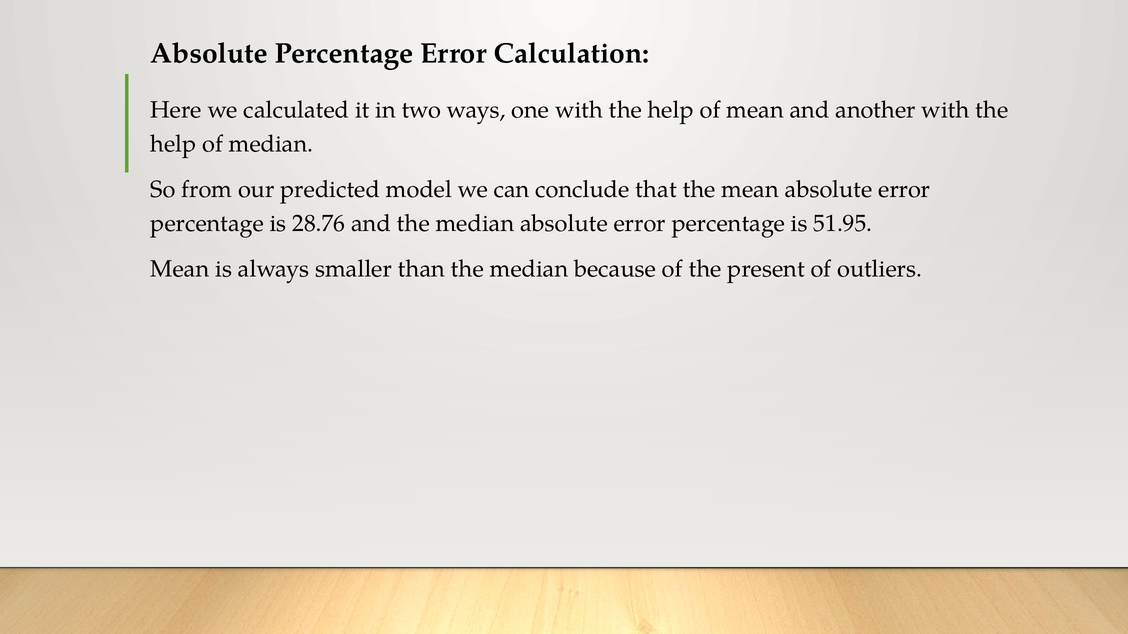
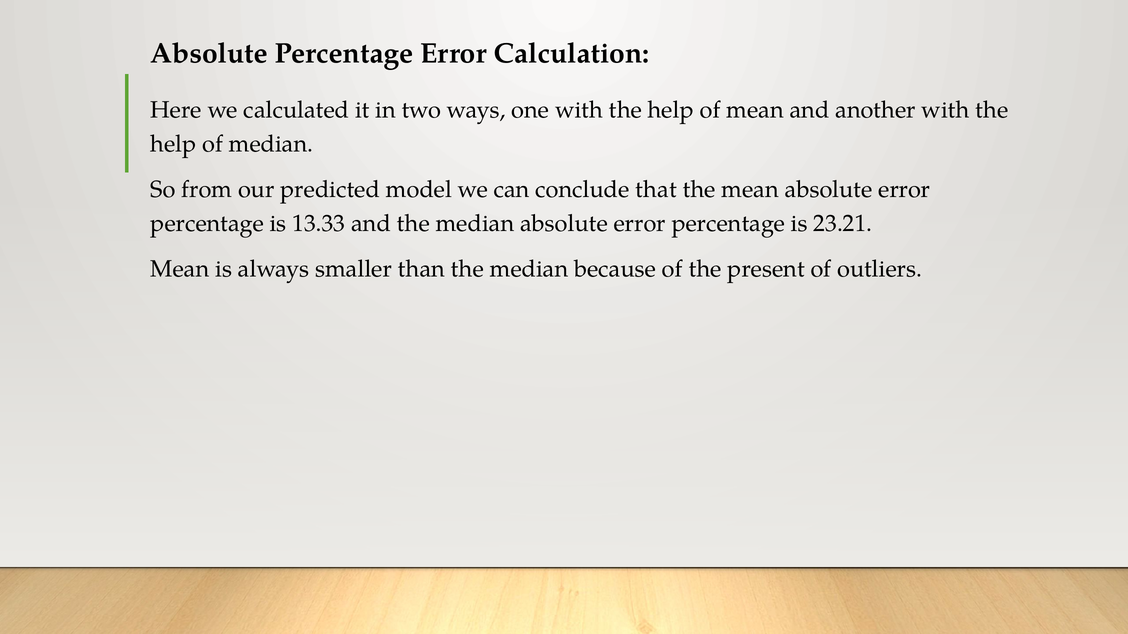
28.76: 28.76 -> 13.33 (319, 223)
51.95: 51.95 -> 23.21 (843, 223)
